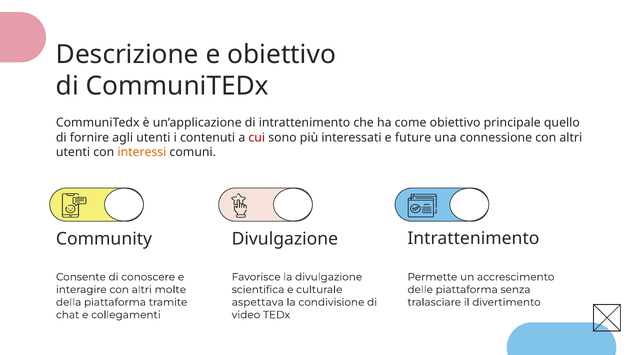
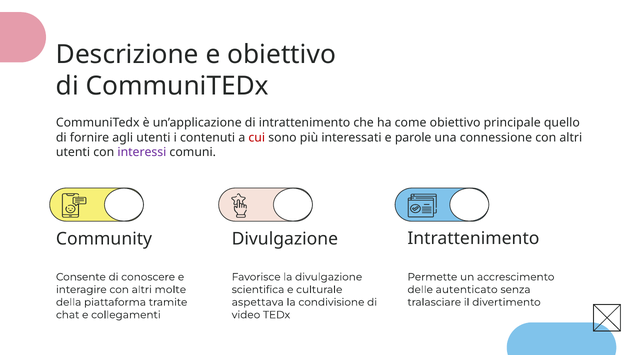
future: future -> parole (413, 138)
interessi colour: orange -> purple (142, 152)
delle piattaforma: piattaforma -> autenticato (467, 290)
